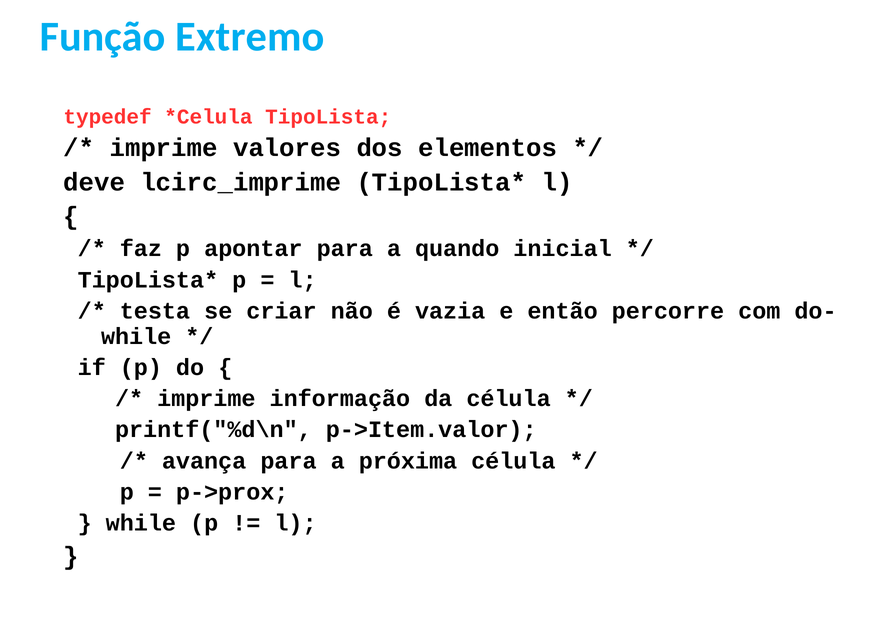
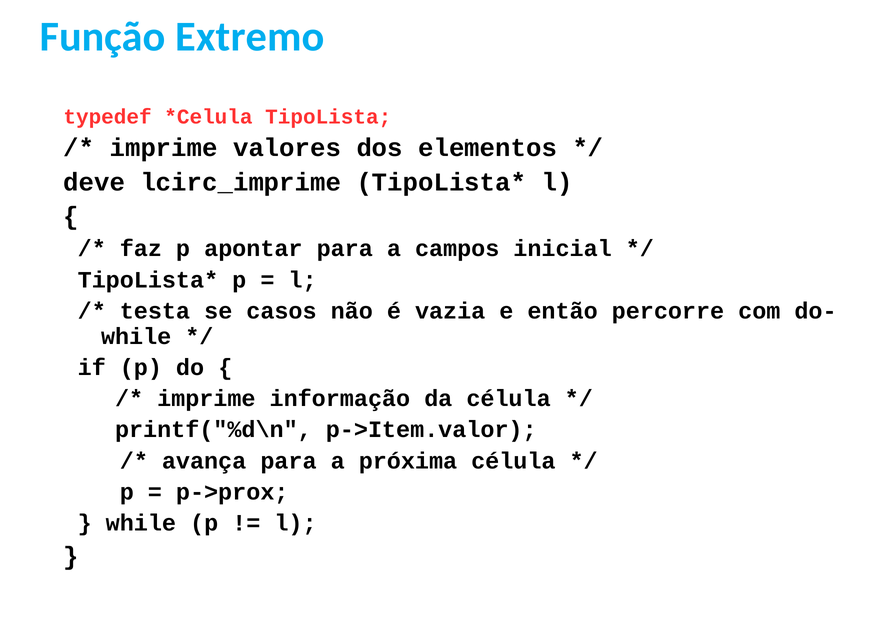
quando: quando -> campos (457, 248)
criar: criar -> casos (281, 311)
